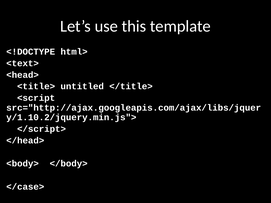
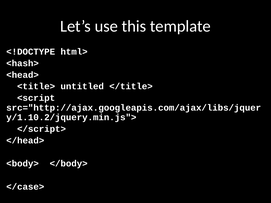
<text>: <text> -> <hash> (23, 63)
